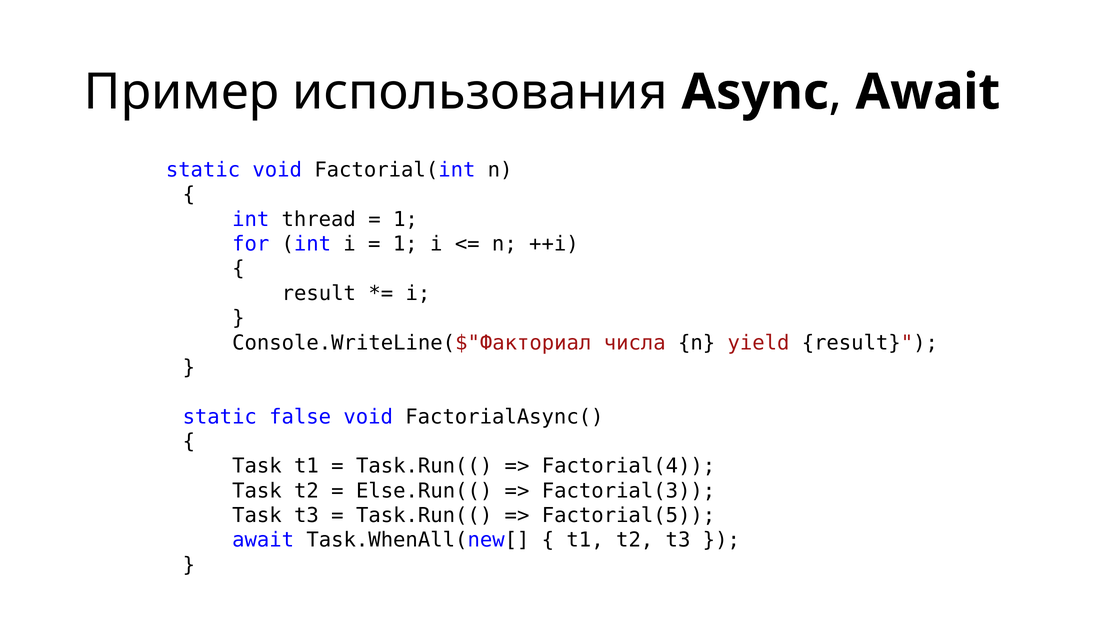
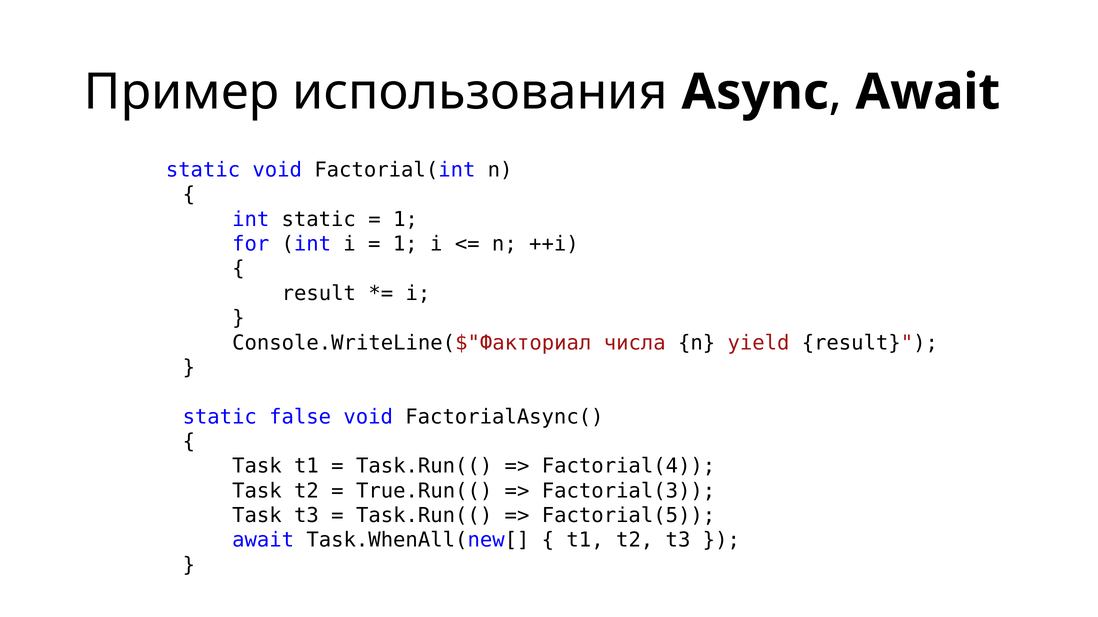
int thread: thread -> static (319, 220)
Else.Run((: Else.Run(( -> True.Run(( (424, 491)
